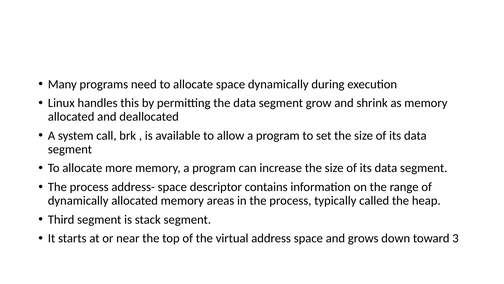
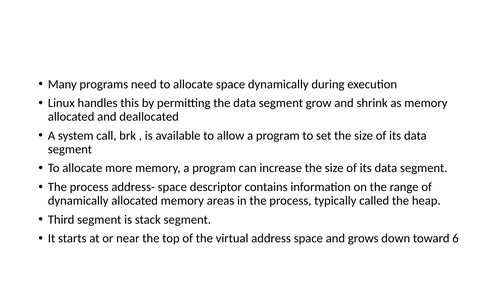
3: 3 -> 6 (455, 238)
